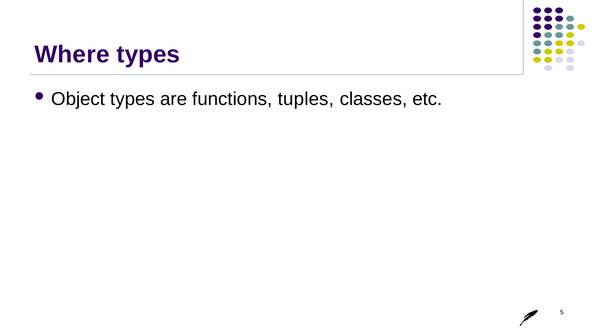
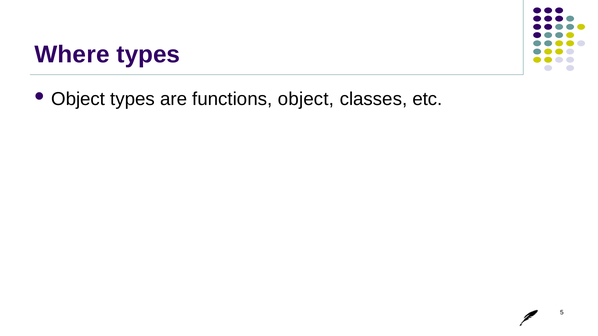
functions tuples: tuples -> object (306, 99)
